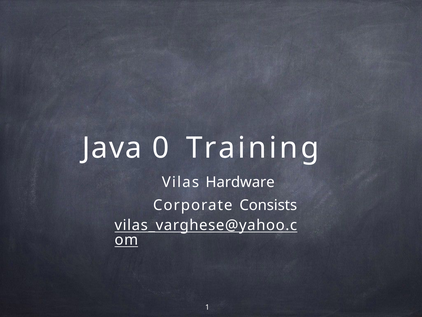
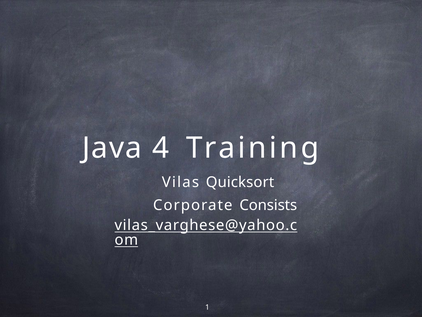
0: 0 -> 4 (161, 148)
Hardware: Hardware -> Quicksort (240, 182)
